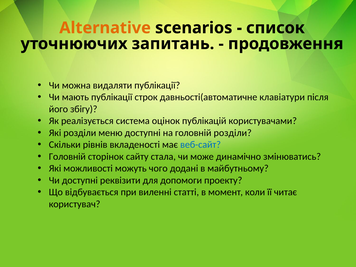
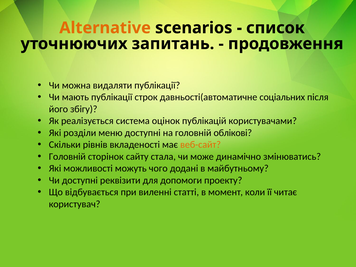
клавіатури: клавіатури -> соціальних (282, 97)
головній розділи: розділи -> облікові (233, 133)
веб-сайт colour: blue -> orange (201, 145)
